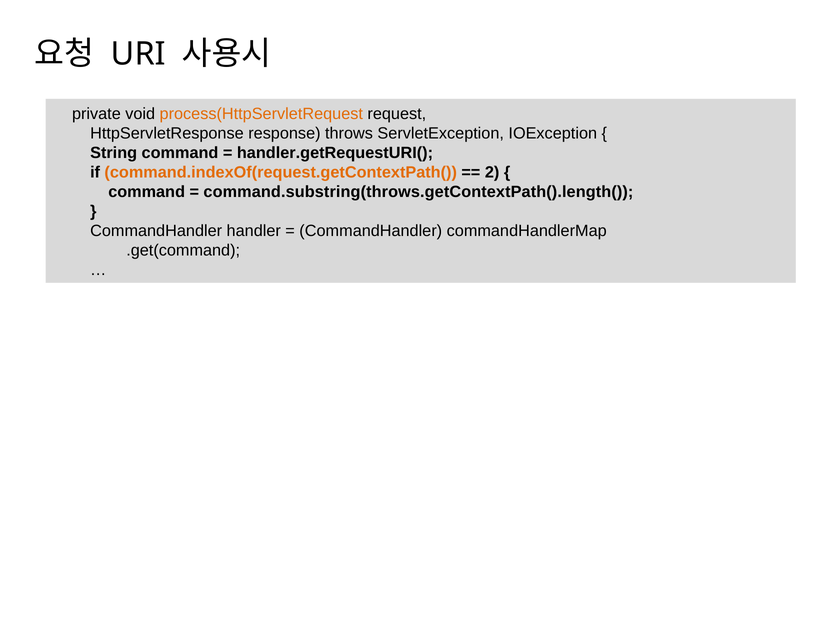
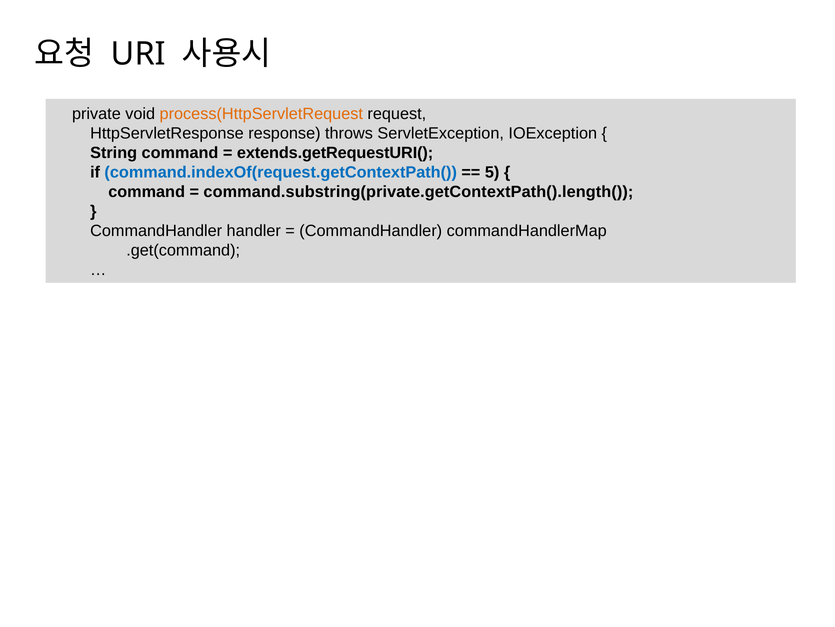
handler.getRequestURI(: handler.getRequestURI( -> extends.getRequestURI( (335, 153)
command.indexOf(request.getContextPath( colour: orange -> blue (281, 172)
2: 2 -> 5 (492, 172)
command.substring(throws.getContextPath().length(: command.substring(throws.getContextPath().length( -> command.substring(private.getContextPath().length( (418, 192)
